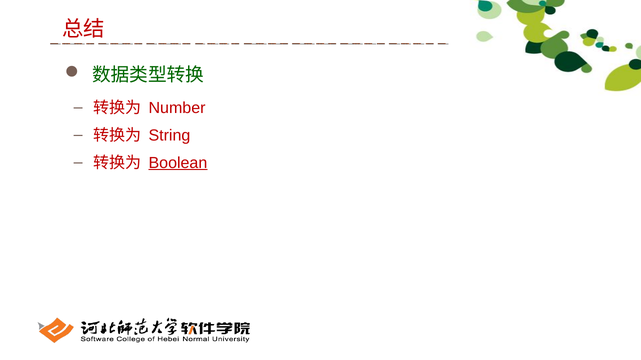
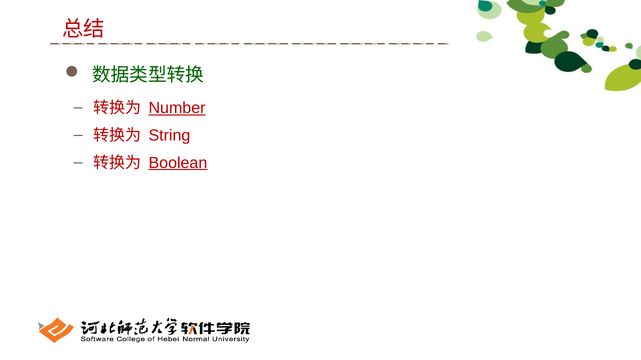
Number underline: none -> present (177, 108)
